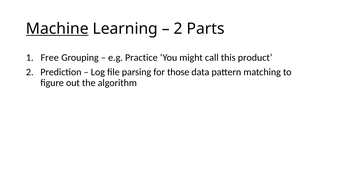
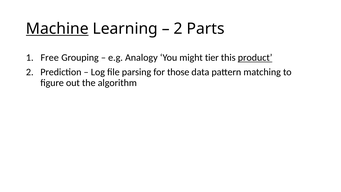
Practice: Practice -> Analogy (141, 58)
call: call -> tier (212, 58)
product underline: none -> present (255, 58)
